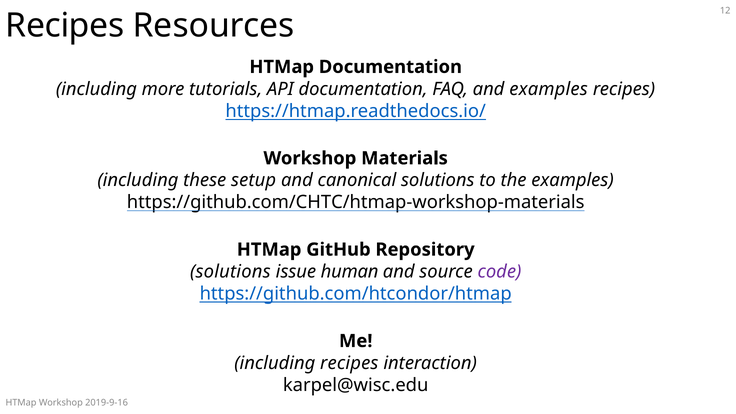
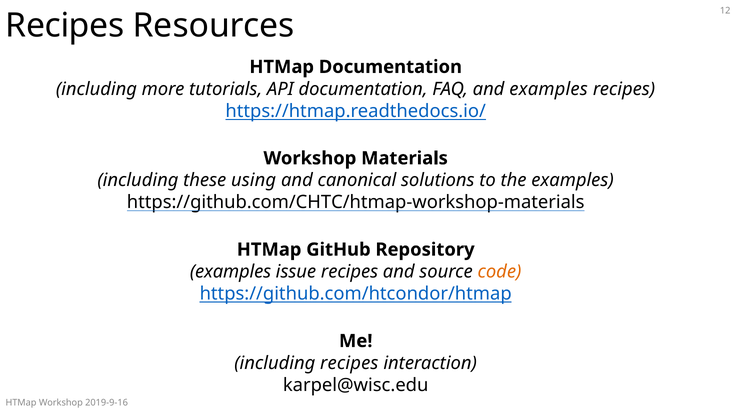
setup: setup -> using (254, 180)
solutions: solutions -> examples (231, 272)
issue human: human -> recipes (350, 272)
code colour: purple -> orange (499, 272)
